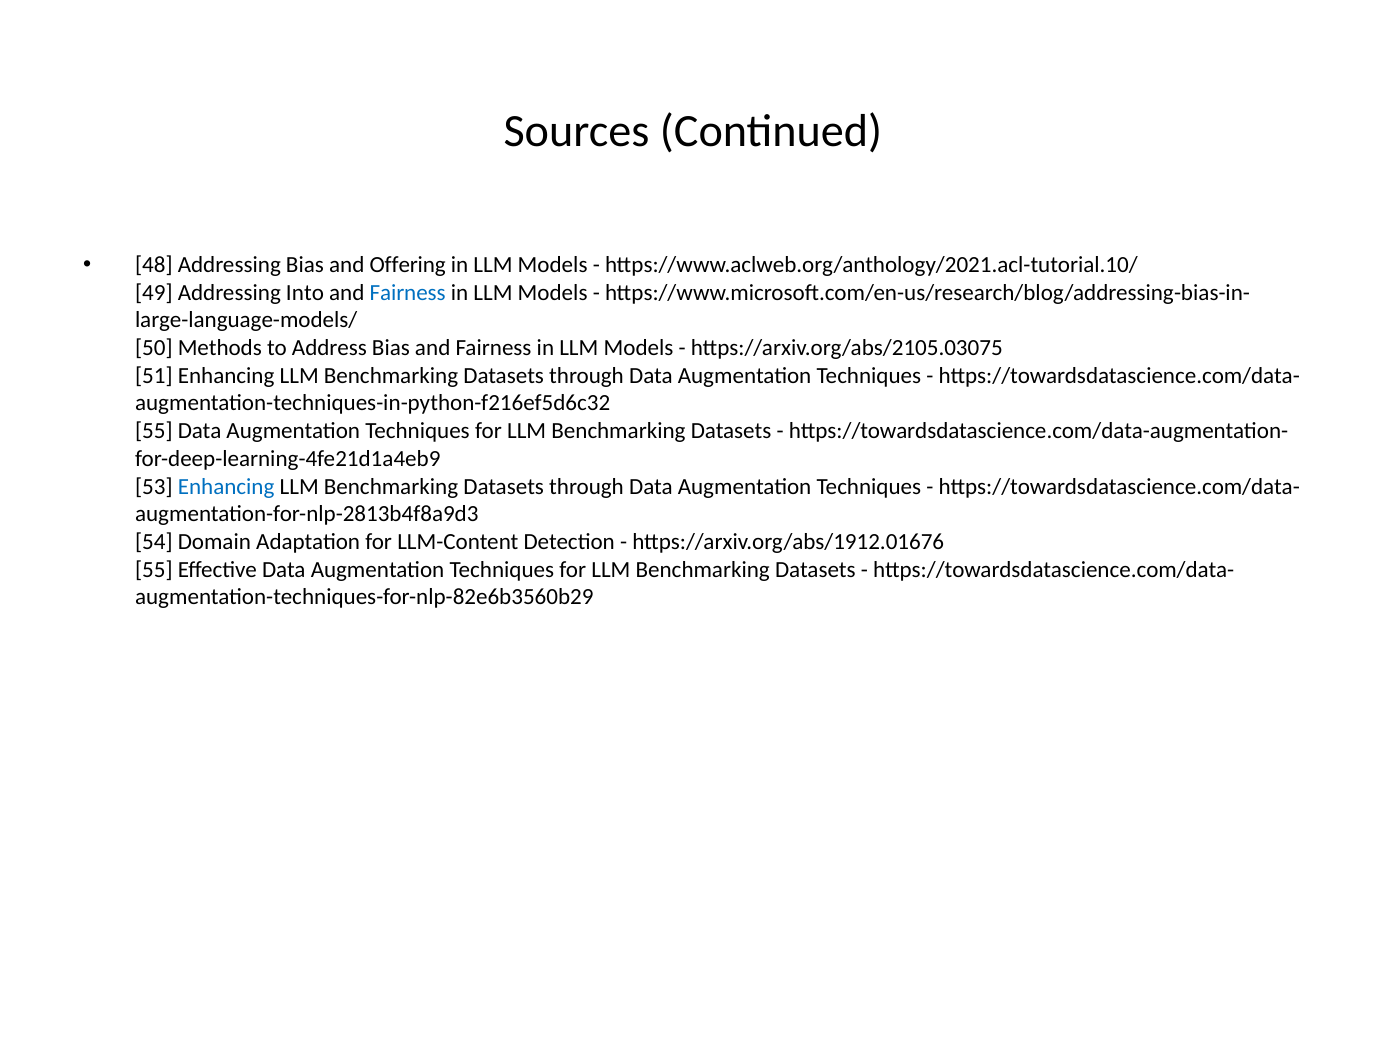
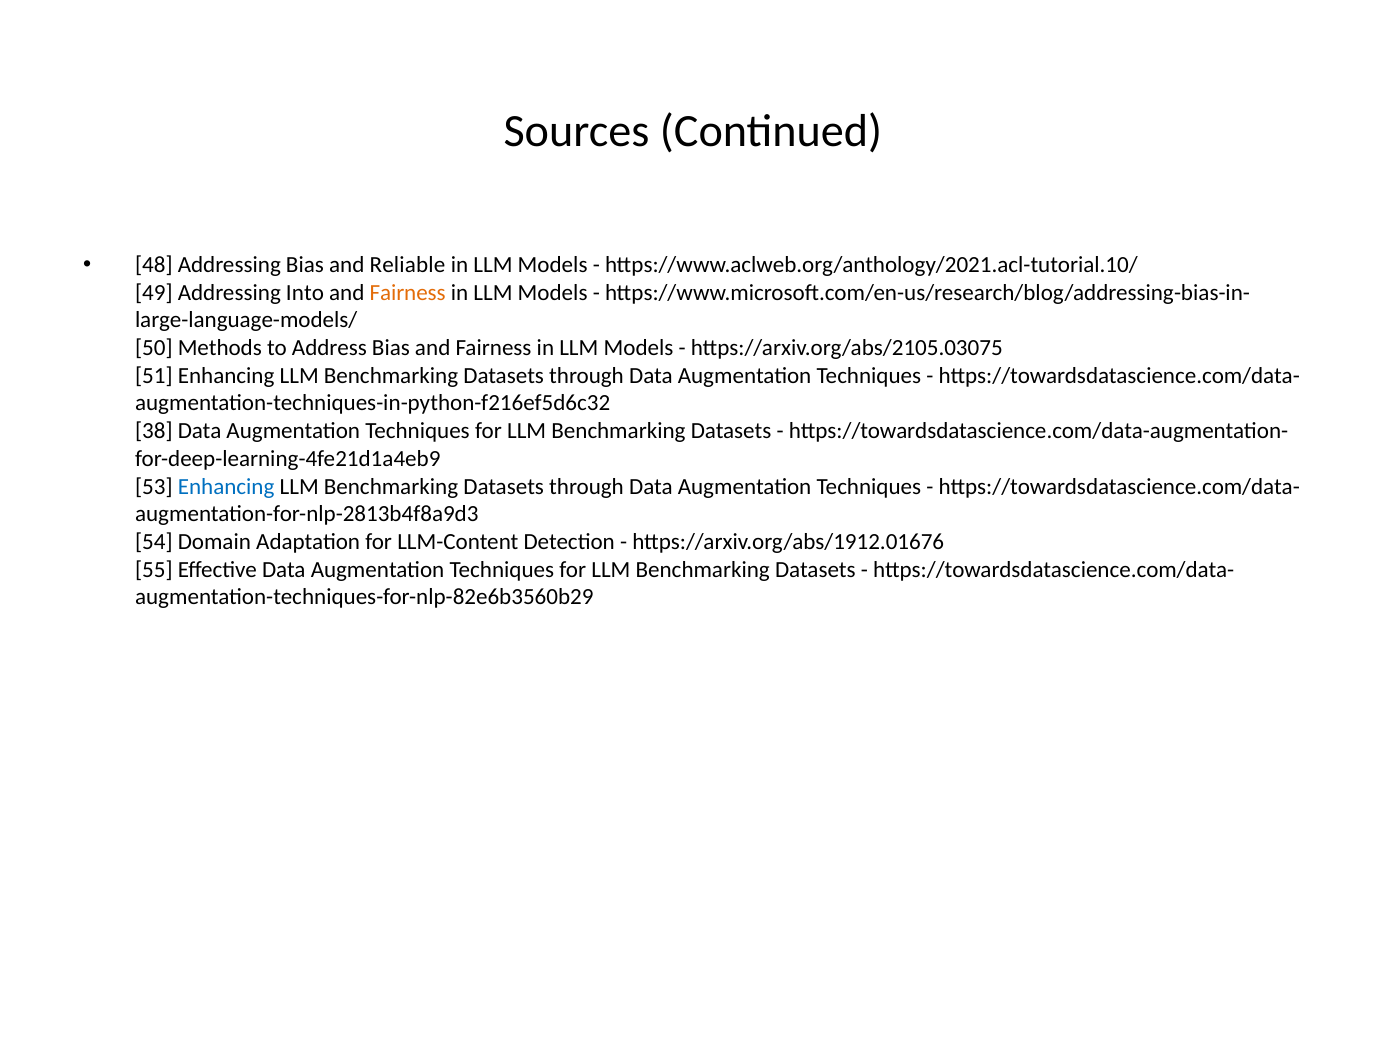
Offering: Offering -> Reliable (407, 265)
Fairness colour: blue -> orange (408, 293)
55: 55 -> 38 (154, 431)
